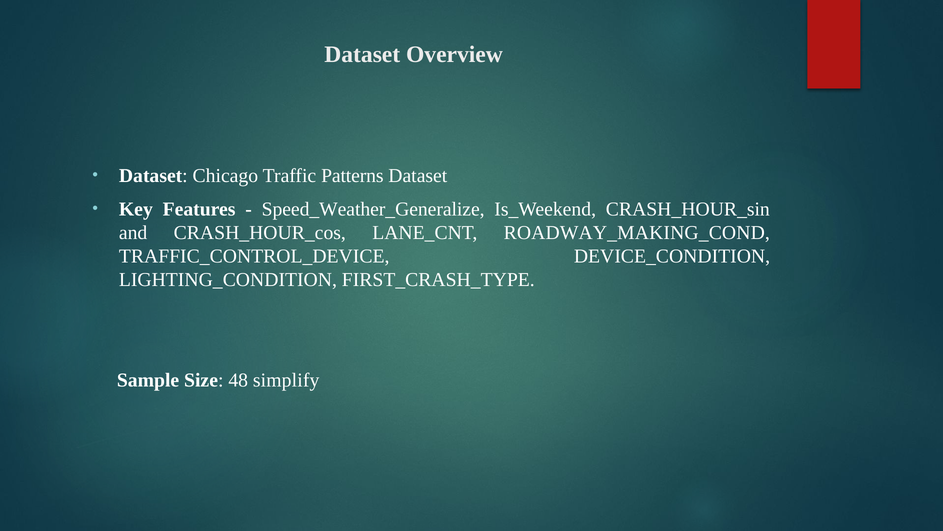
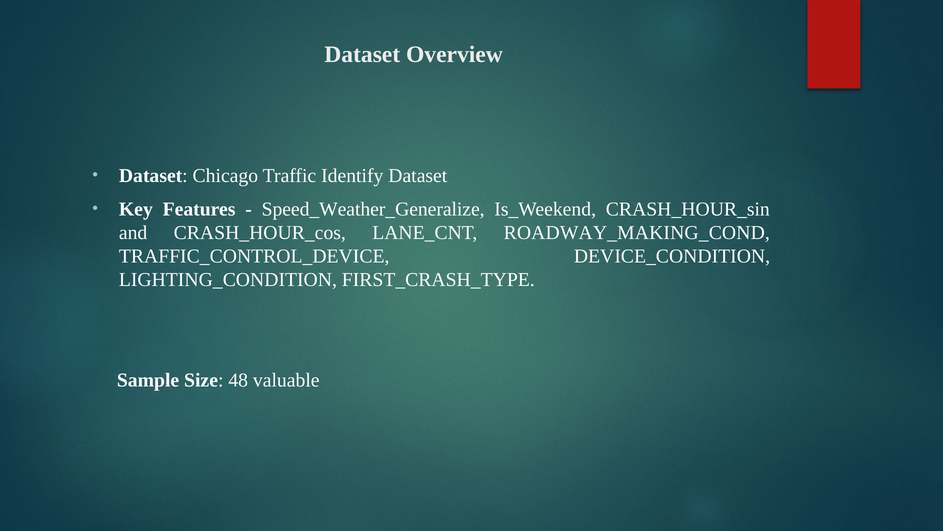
Patterns: Patterns -> Identify (352, 176)
simplify: simplify -> valuable (286, 380)
